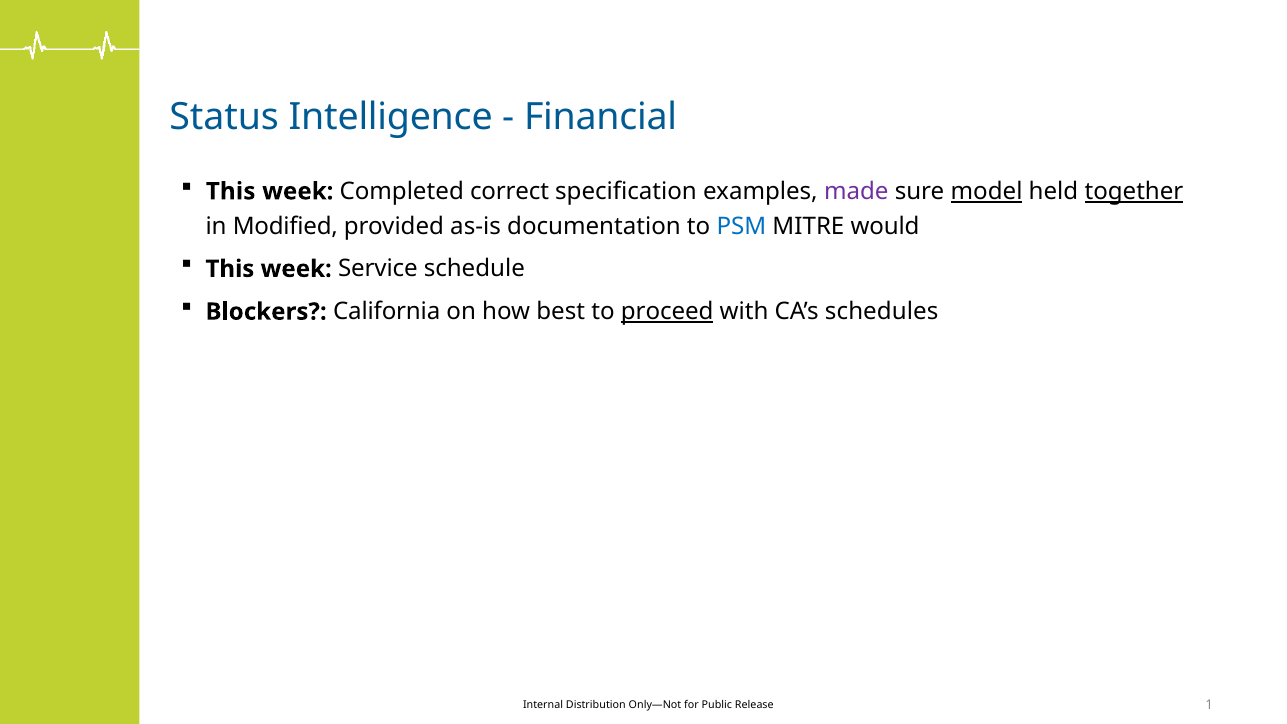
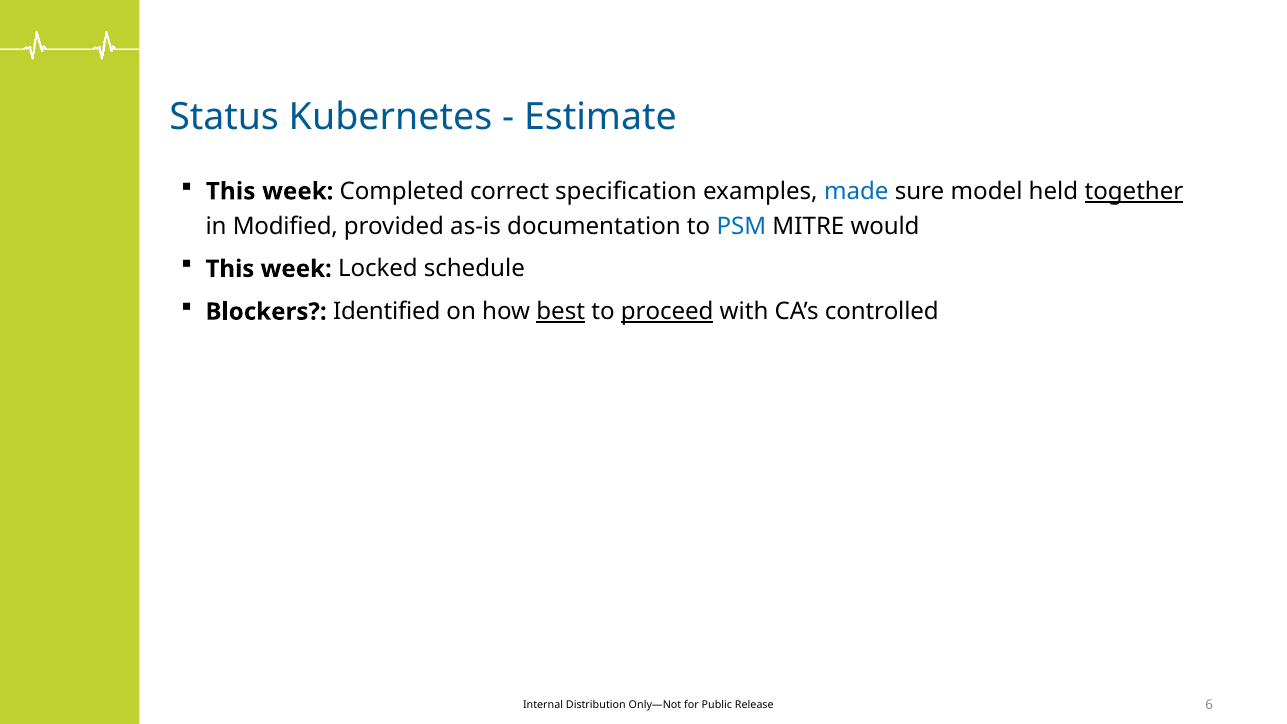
Intelligence: Intelligence -> Kubernetes (391, 117)
Financial: Financial -> Estimate (600, 117)
made colour: purple -> blue (856, 191)
model underline: present -> none (987, 191)
Service: Service -> Locked (378, 269)
California: California -> Identified (387, 312)
best underline: none -> present (561, 312)
schedules: schedules -> controlled (882, 312)
1: 1 -> 6 (1209, 705)
